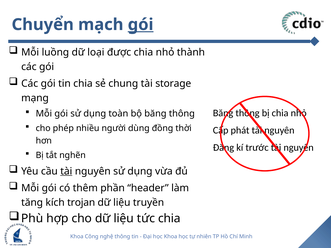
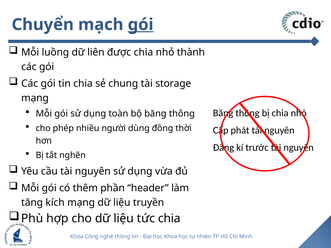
loại: loại -> liên (96, 52)
tài underline: present -> none (66, 171)
kích trojan: trojan -> mạng (81, 203)
